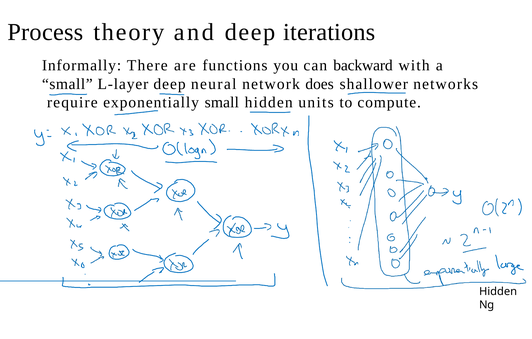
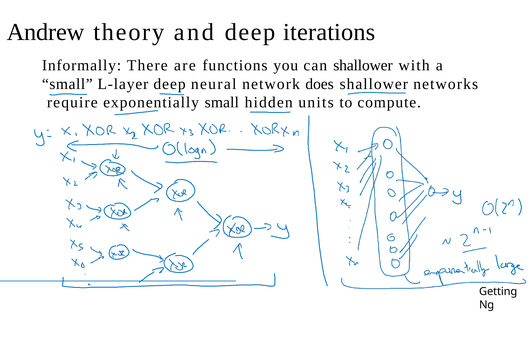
Process: Process -> Andrew (46, 32)
can backward: backward -> shallower (363, 66)
Hidden: Hidden -> Getting (498, 292)
